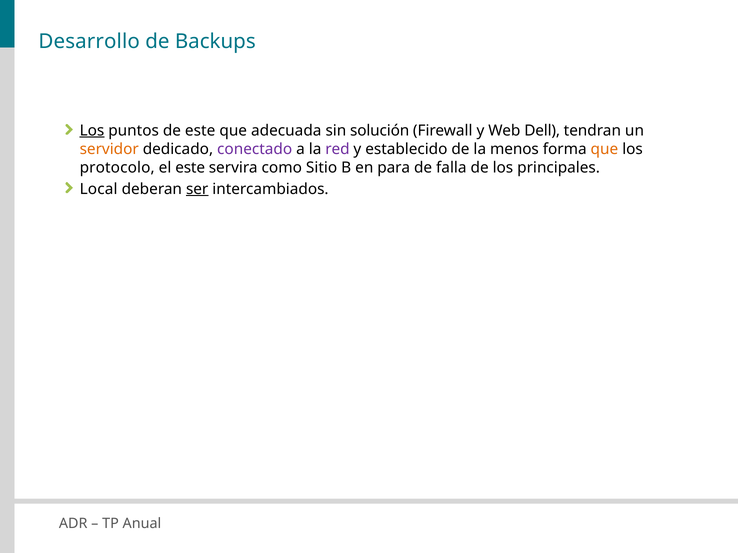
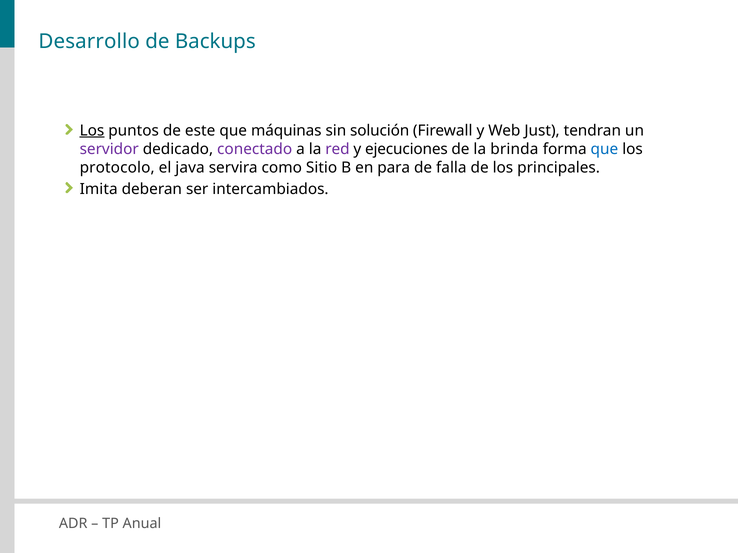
adecuada: adecuada -> máquinas (286, 131)
Dell: Dell -> Just (542, 131)
servidor colour: orange -> purple (109, 149)
establecido: establecido -> ejecuciones (406, 149)
menos: menos -> brinda (514, 149)
que colour: orange -> blue (604, 149)
el este: este -> java (190, 168)
Local: Local -> Imita (99, 189)
ser underline: present -> none (197, 189)
